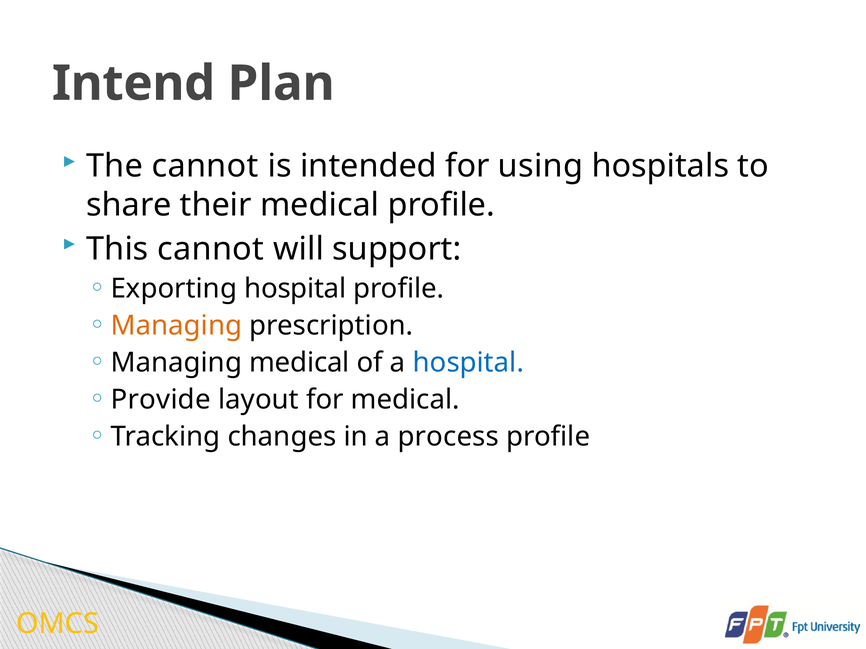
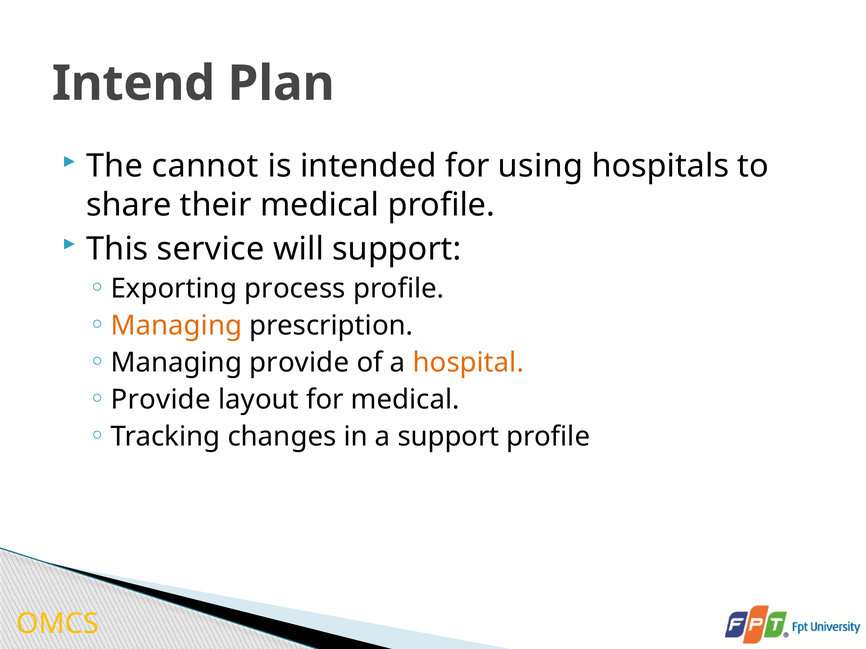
This cannot: cannot -> service (211, 249)
Exporting hospital: hospital -> process (295, 289)
Managing medical: medical -> provide (299, 363)
hospital colour: blue -> orange (468, 363)
a process: process -> support (448, 437)
